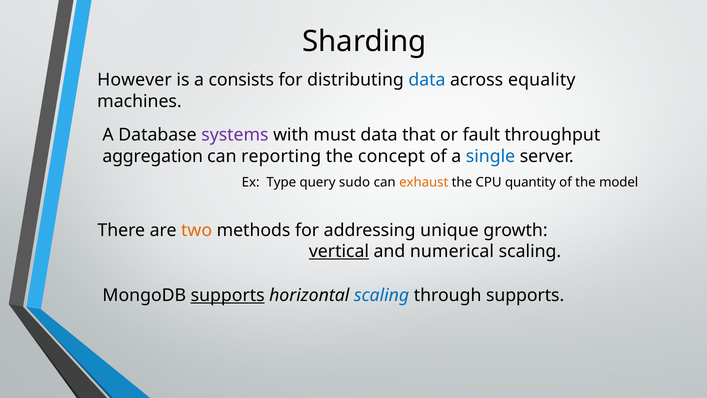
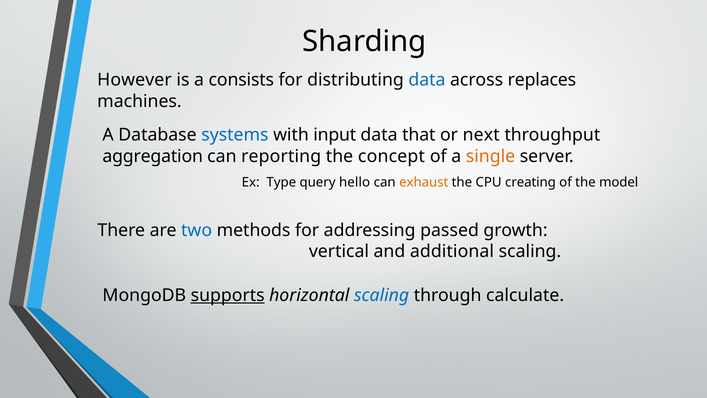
equality: equality -> replaces (542, 80)
systems colour: purple -> blue (235, 135)
must: must -> input (335, 135)
fault: fault -> next (481, 135)
single colour: blue -> orange (490, 156)
sudo: sudo -> hello (355, 182)
quantity: quantity -> creating (530, 182)
two colour: orange -> blue (197, 230)
unique: unique -> passed (450, 230)
vertical underline: present -> none (339, 251)
numerical: numerical -> additional (452, 251)
through supports: supports -> calculate (525, 295)
